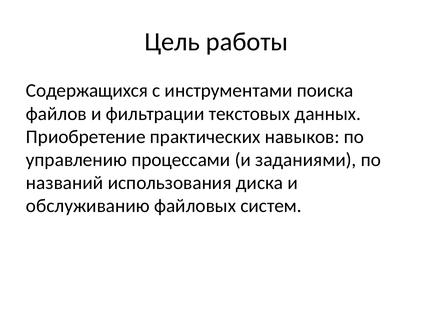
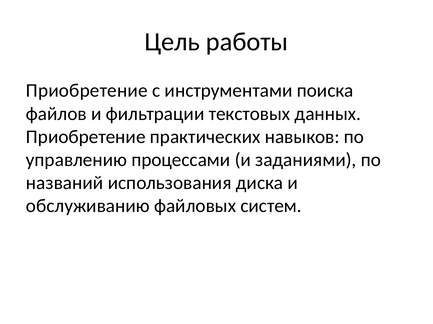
Содержащихся: Содержащихся -> Приобретение (87, 91)
